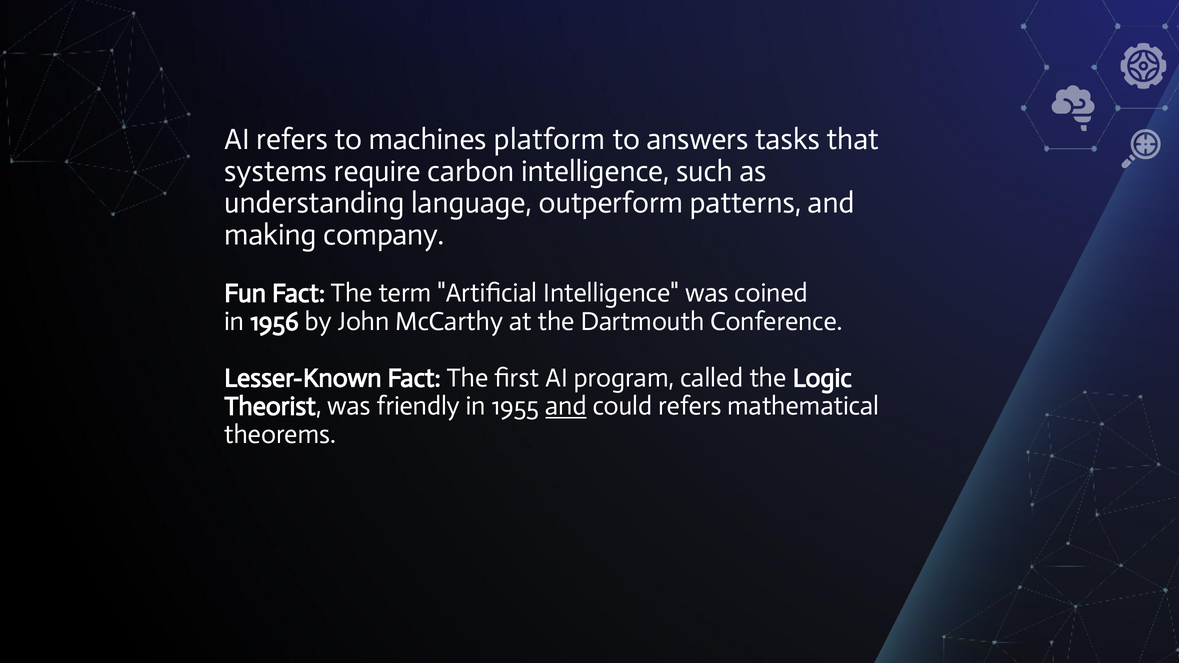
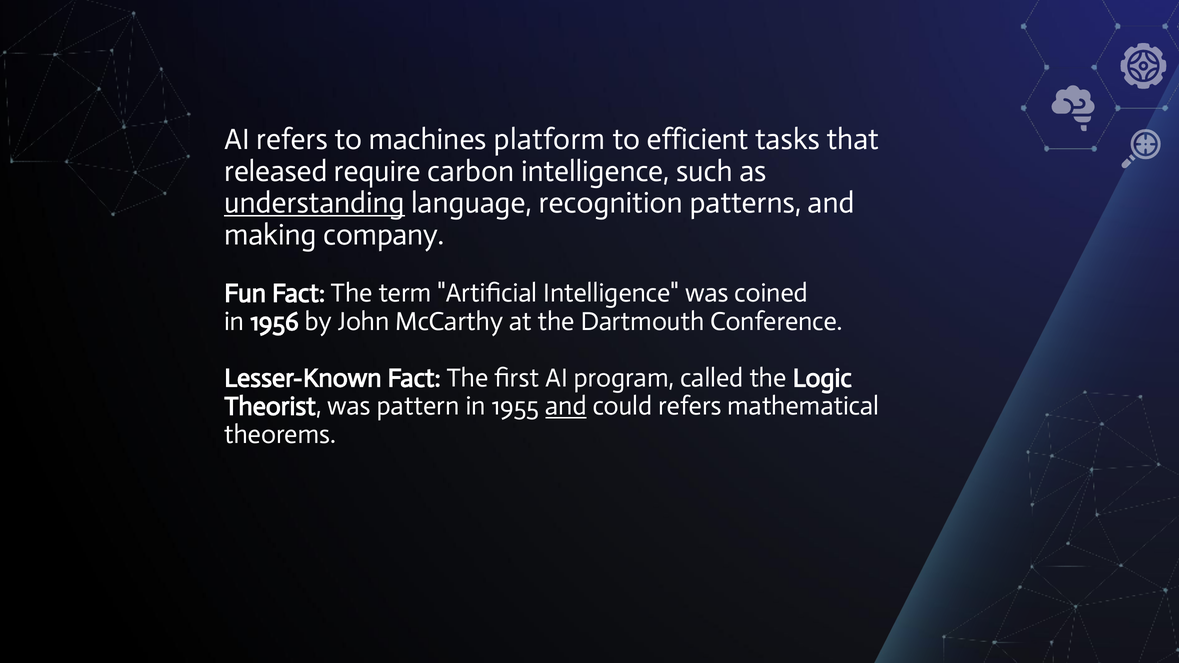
answers: answers -> efficient (698, 140)
systems: systems -> released (276, 171)
understanding underline: none -> present (315, 203)
outperform: outperform -> recognition (611, 203)
friendly: friendly -> pattern (418, 406)
